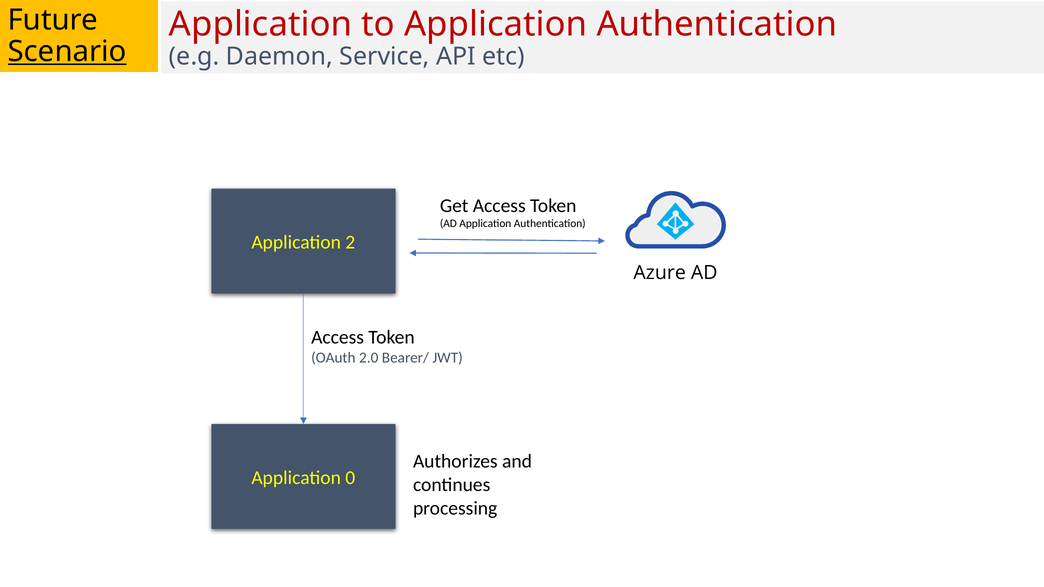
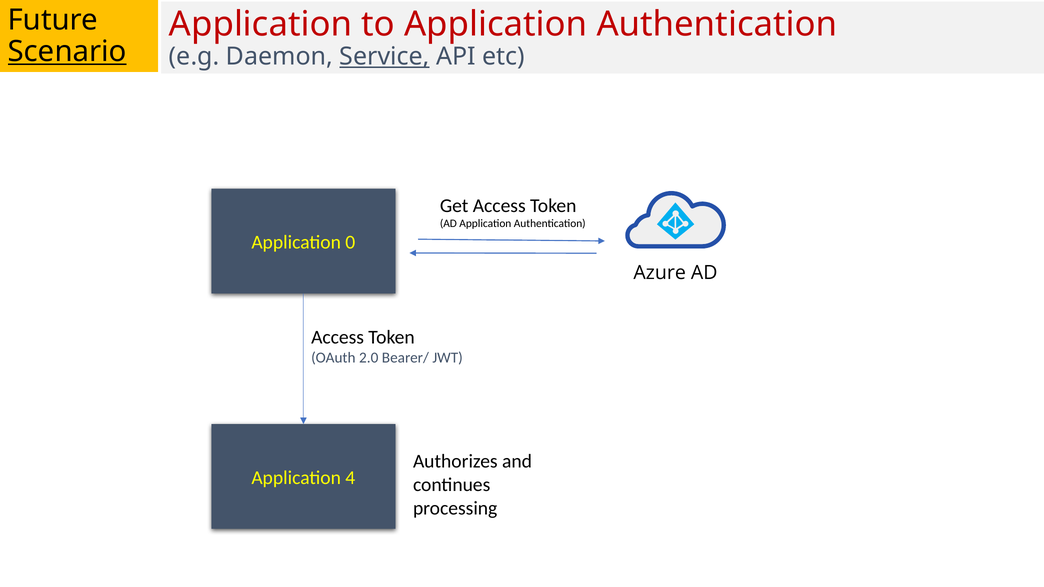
Service underline: none -> present (385, 56)
2: 2 -> 0 (350, 243)
0: 0 -> 4 (350, 478)
